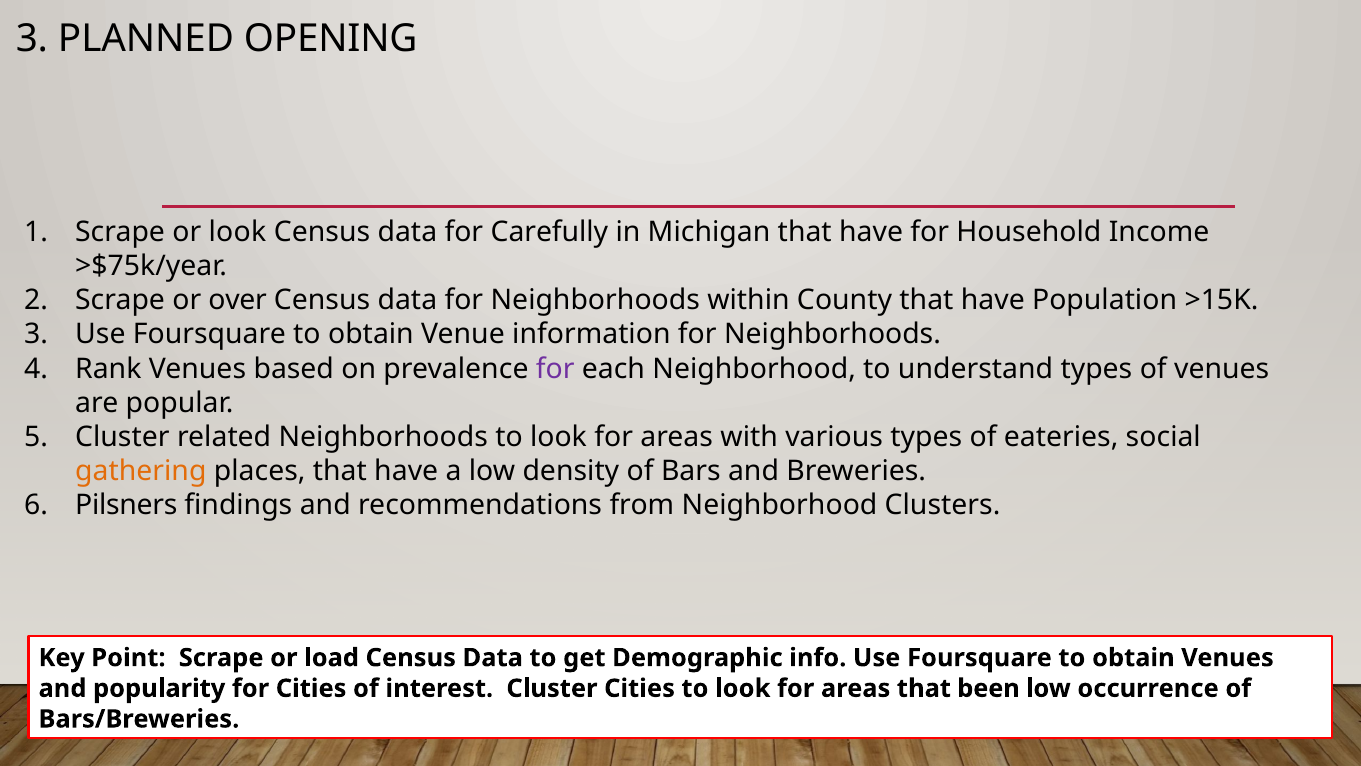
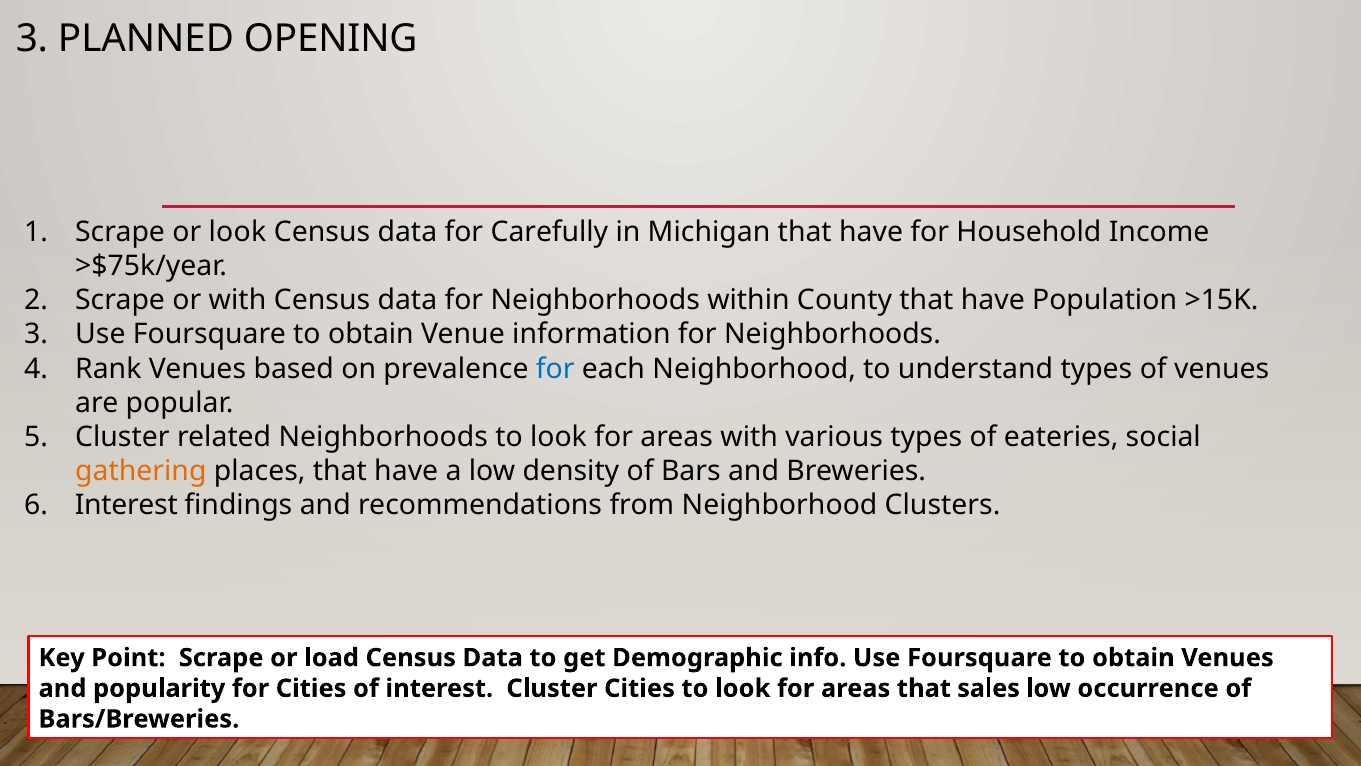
or over: over -> with (237, 300)
for colour: purple -> blue (555, 368)
Pilsners: Pilsners -> Interest (126, 505)
been: been -> sales (989, 688)
